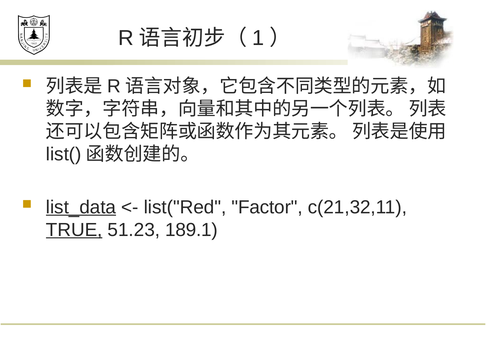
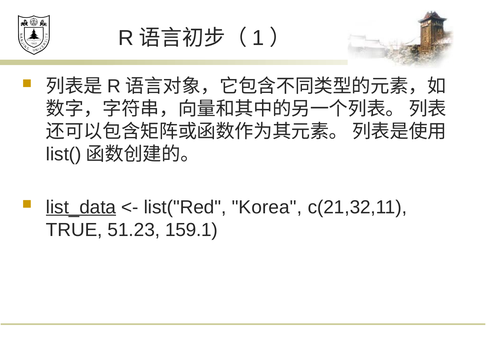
Factor: Factor -> Korea (267, 207)
TRUE underline: present -> none (74, 230)
189.1: 189.1 -> 159.1 (191, 230)
